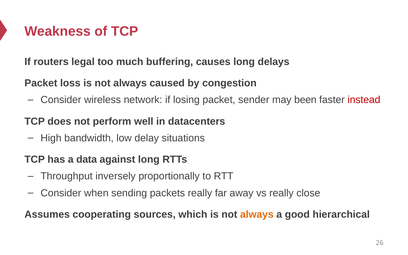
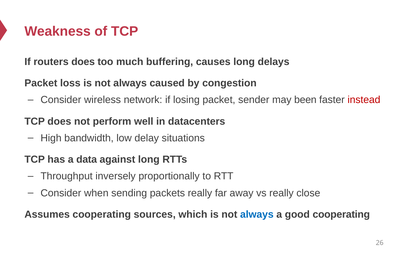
routers legal: legal -> does (83, 62)
always colour: orange -> blue (257, 214)
good hierarchical: hierarchical -> cooperating (341, 214)
